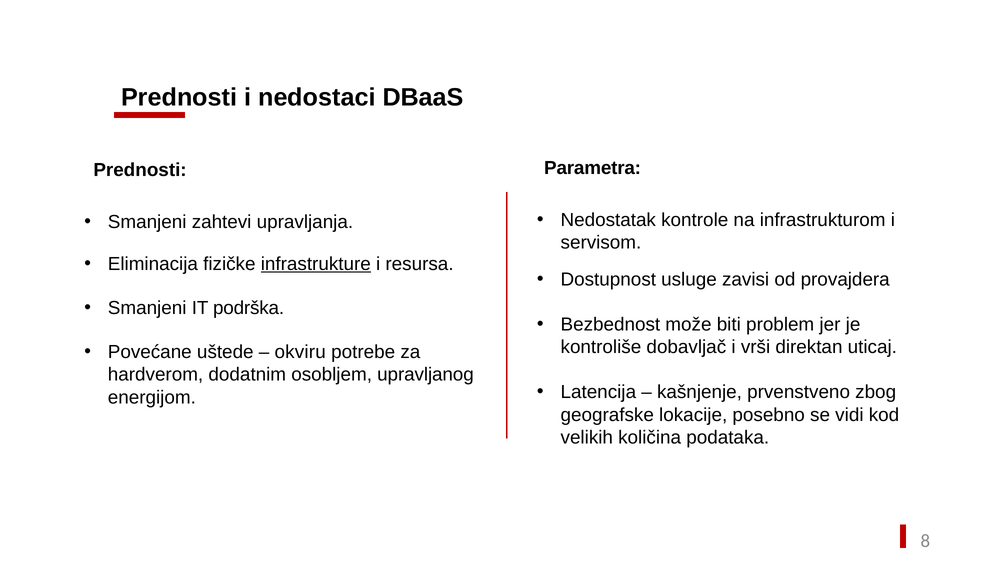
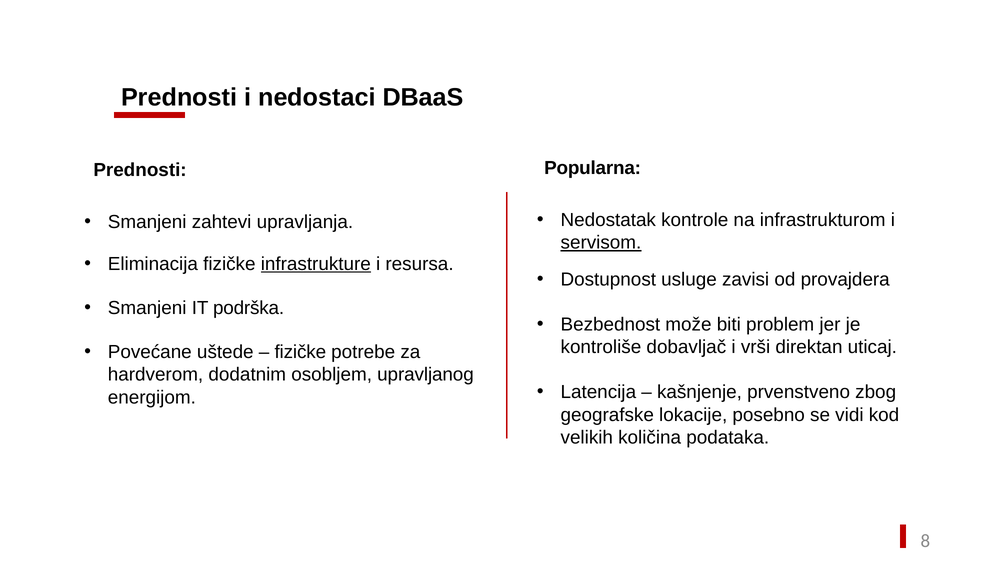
Parametra: Parametra -> Popularna (593, 168)
servisom underline: none -> present (601, 243)
okviru: okviru -> fizičke (300, 352)
